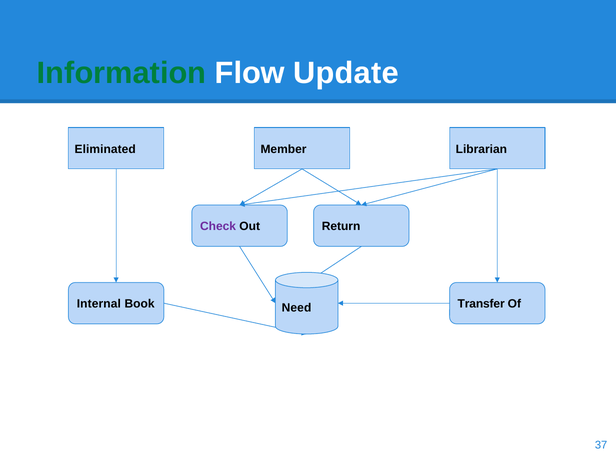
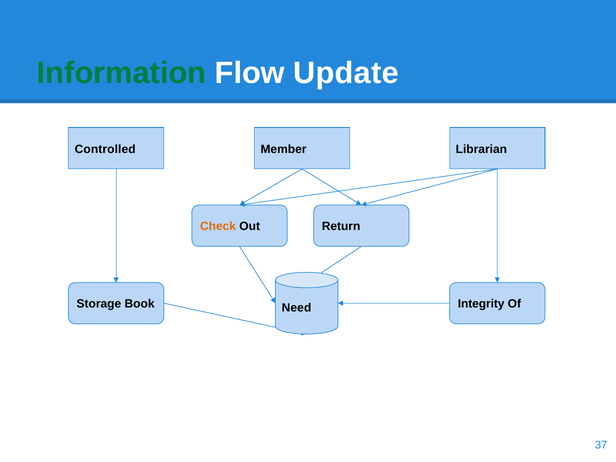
Eliminated: Eliminated -> Controlled (105, 149)
Check colour: purple -> orange (218, 227)
Internal: Internal -> Storage (99, 304)
Transfer: Transfer -> Integrity (481, 304)
